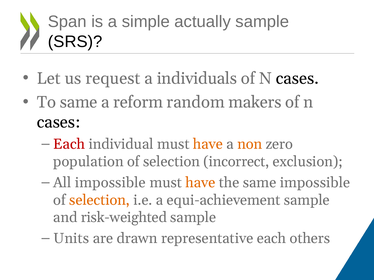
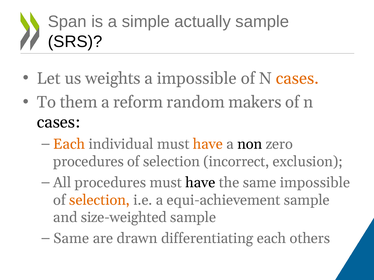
request: request -> weights (113, 79)
a individuals: individuals -> impossible (197, 79)
cases colour: black -> orange (297, 79)
To same: same -> them (79, 102)
Each colour: red -> orange (69, 144)
non colour: orange -> black (250, 144)
population: population -> procedures (89, 162)
All impossible: impossible -> procedures (110, 183)
have colour: orange -> black (200, 183)
risk-weighted: risk-weighted -> size-weighted (124, 218)
Units: Units -> Same (71, 239)
representative: representative -> differentiating (207, 239)
